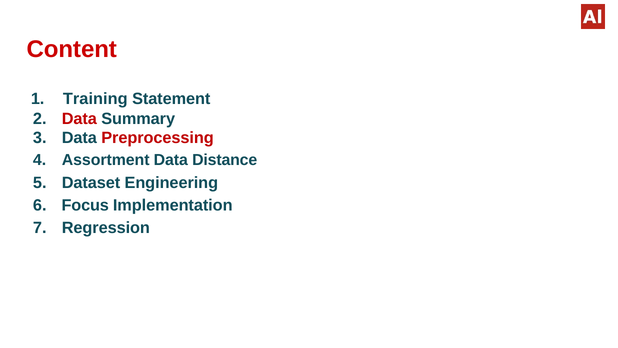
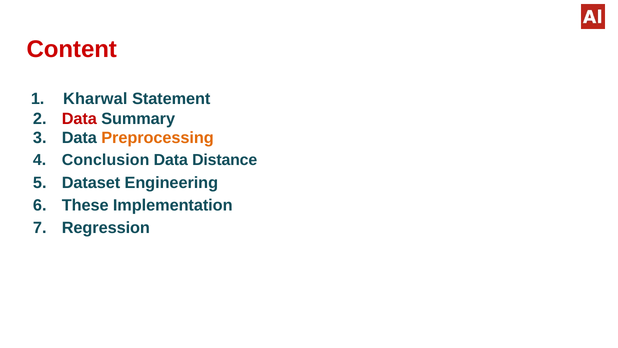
Training: Training -> Kharwal (95, 99)
Preprocessing colour: red -> orange (158, 138)
Assortment: Assortment -> Conclusion (106, 160)
Focus: Focus -> These (85, 205)
